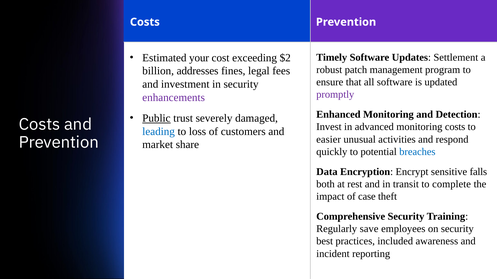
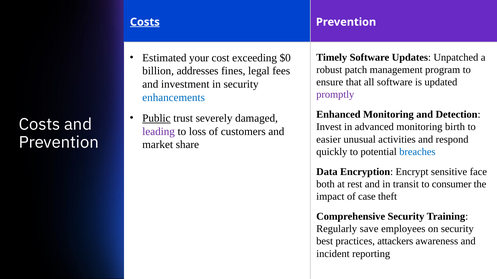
Costs underline: none -> present (145, 22)
$2: $2 -> $0 (285, 58)
Settlement: Settlement -> Unpatched (456, 57)
enhancements colour: purple -> blue (174, 98)
monitoring costs: costs -> birth (455, 127)
leading colour: blue -> purple (159, 132)
falls: falls -> face (478, 172)
complete: complete -> consumer (452, 184)
included: included -> attackers (395, 242)
